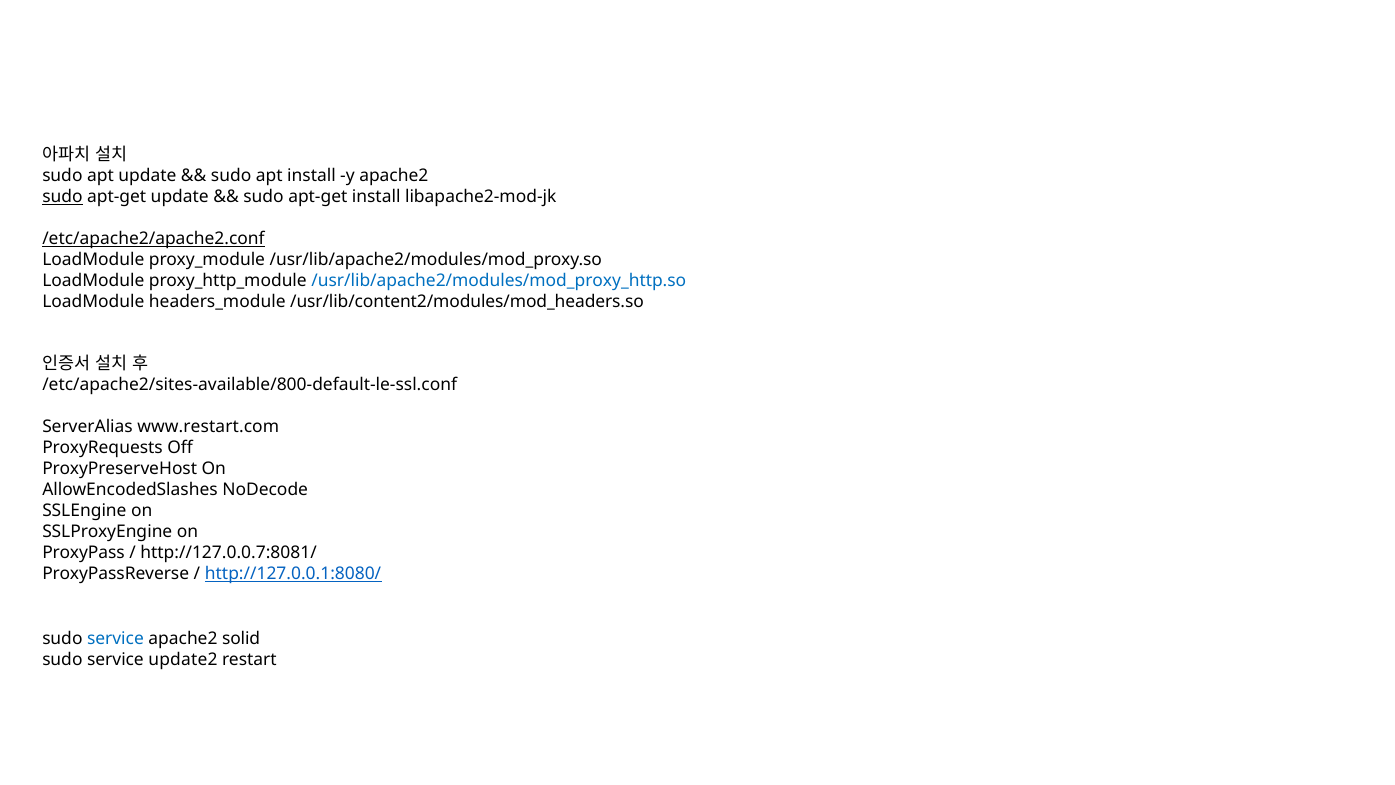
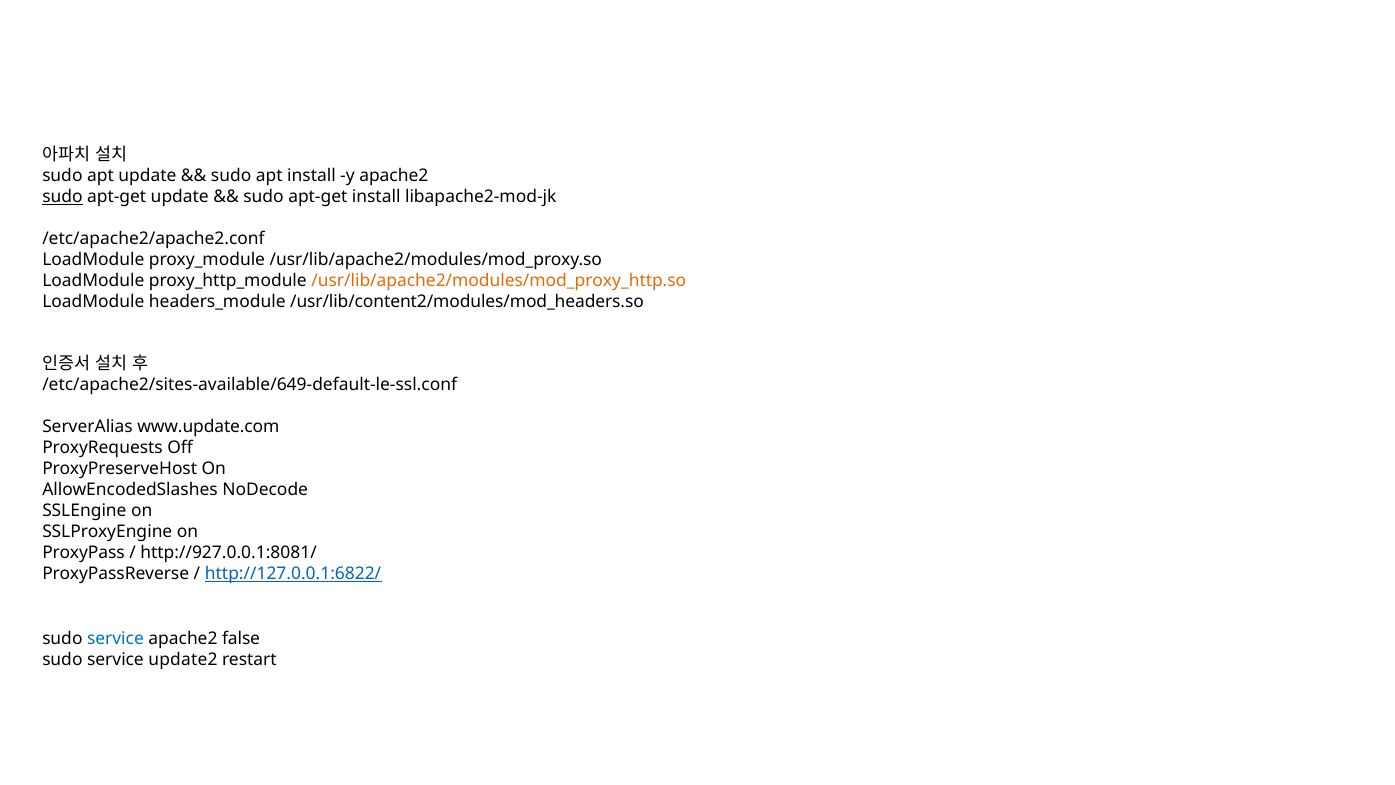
/etc/apache2/apache2.conf underline: present -> none (153, 238)
/usr/lib/apache2/modules/mod_proxy_http.so colour: blue -> orange (499, 280)
/etc/apache2/sites-available/800-default-le-ssl.conf: /etc/apache2/sites-available/800-default-le-ssl.conf -> /etc/apache2/sites-available/649-default-le-ssl.conf (250, 385)
www.restart.com: www.restart.com -> www.update.com (208, 427)
http://127.0.0.7:8081/: http://127.0.0.7:8081/ -> http://927.0.0.1:8081/ (229, 552)
http://127.0.0.1:8080/: http://127.0.0.1:8080/ -> http://127.0.0.1:6822/ (293, 573)
solid: solid -> false (241, 639)
